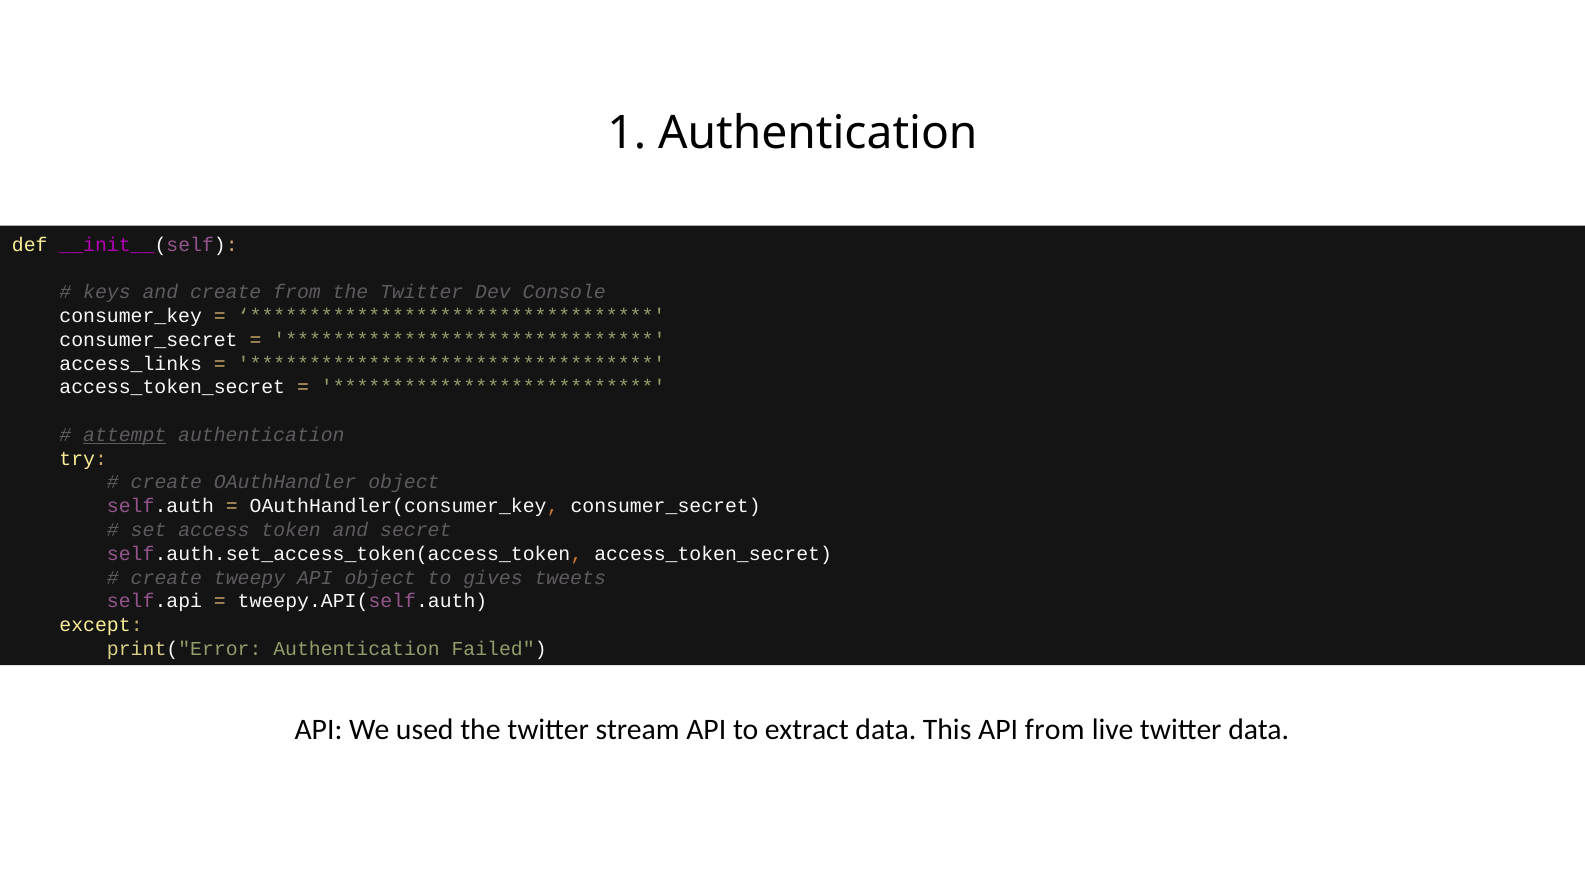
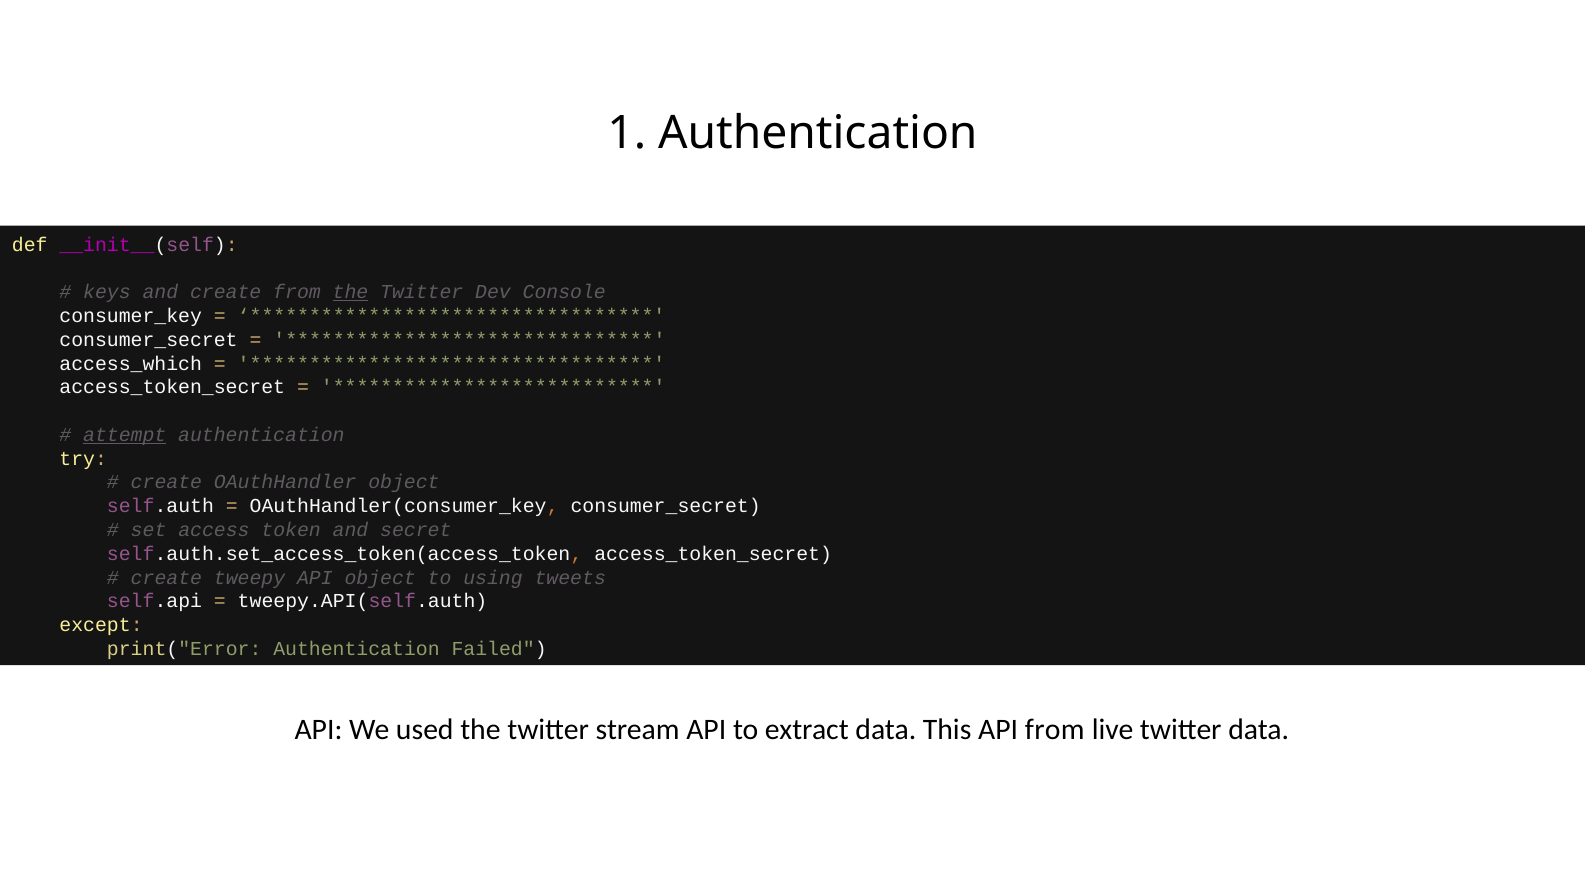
the underline: none -> present (350, 293)
access_links: access_links -> access_which (131, 364)
gives: gives -> using (493, 578)
